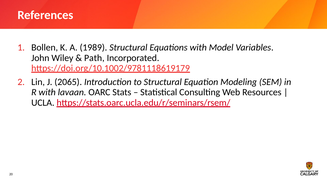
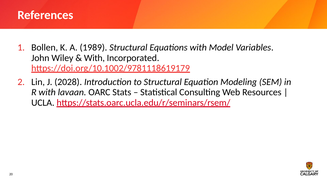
Path: Path -> With (94, 58)
2065: 2065 -> 2028 (68, 82)
